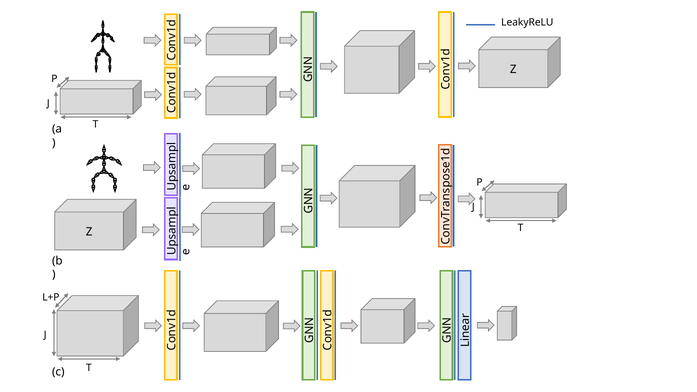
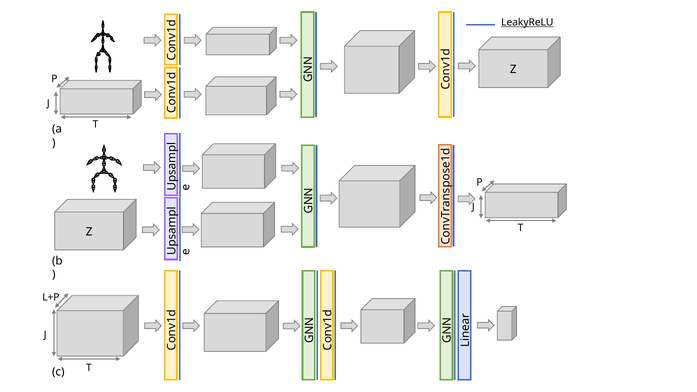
LeakyReLU underline: none -> present (527, 22)
